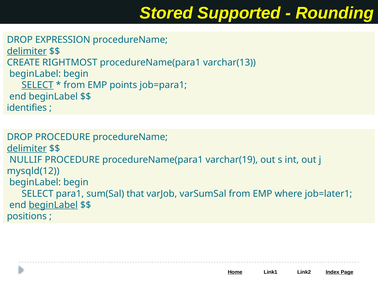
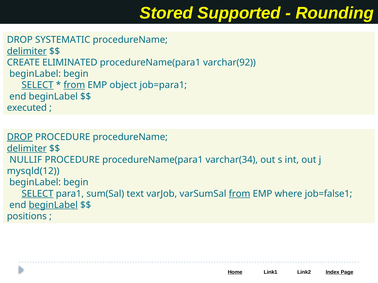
EXPRESSION: EXPRESSION -> SYSTEMATIC (63, 40)
RIGHTMOST: RIGHTMOST -> ELIMINATED (70, 63)
varchar(13: varchar(13 -> varchar(92 (229, 63)
from underline: none -> present (74, 85)
points: points -> object (123, 85)
identifies: identifies -> executed (27, 108)
DROP underline: none -> present (20, 137)
varchar(19: varchar(19 -> varchar(34 (232, 160)
SELECT underline: none -> present (38, 194)
that: that -> text (135, 194)
from underline: none -> present (240, 194)
job=later1: job=later1 -> job=false1 (329, 194)
